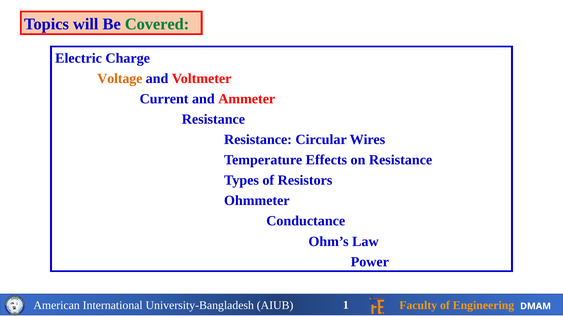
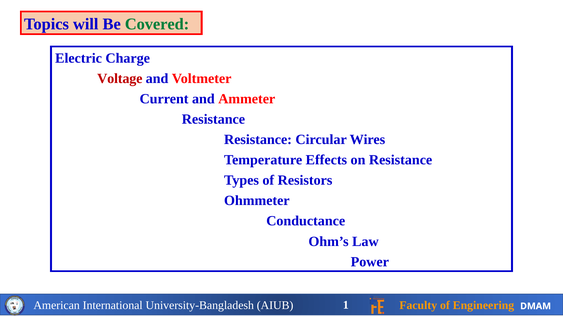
Voltage colour: orange -> red (120, 79)
